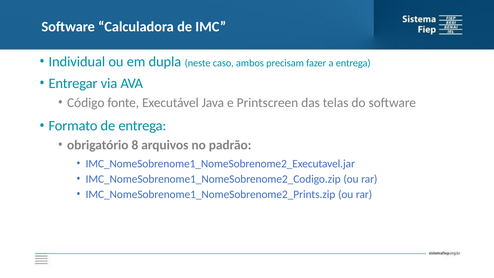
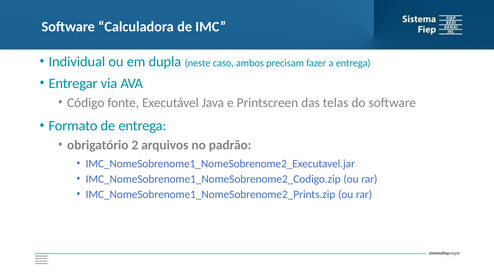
8: 8 -> 2 (135, 145)
